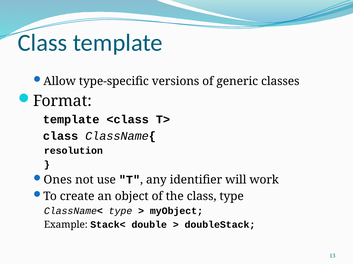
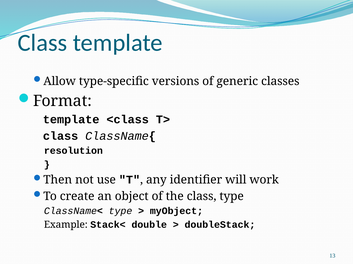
Ones: Ones -> Then (58, 180)
